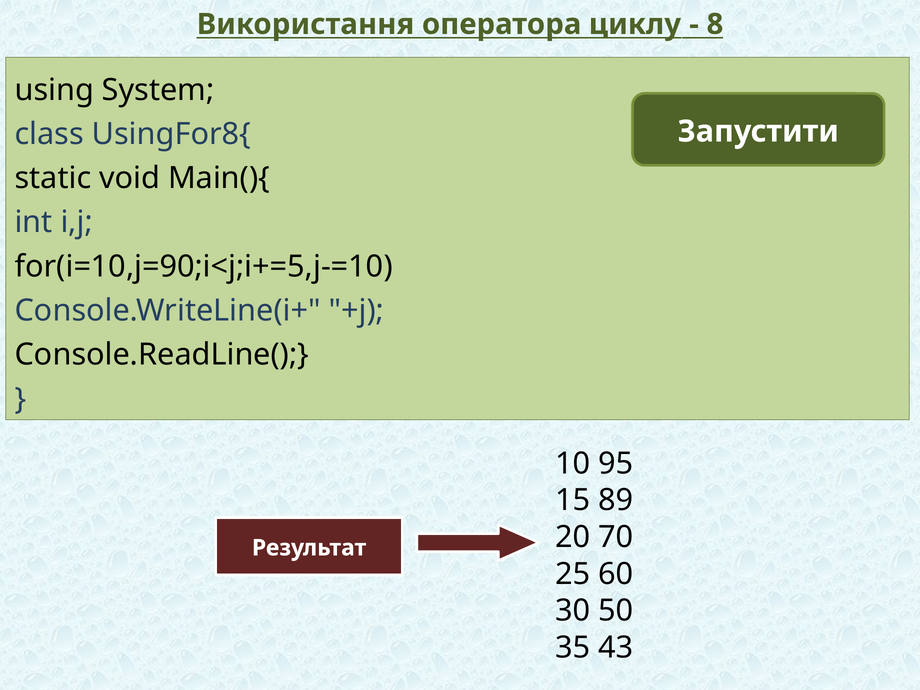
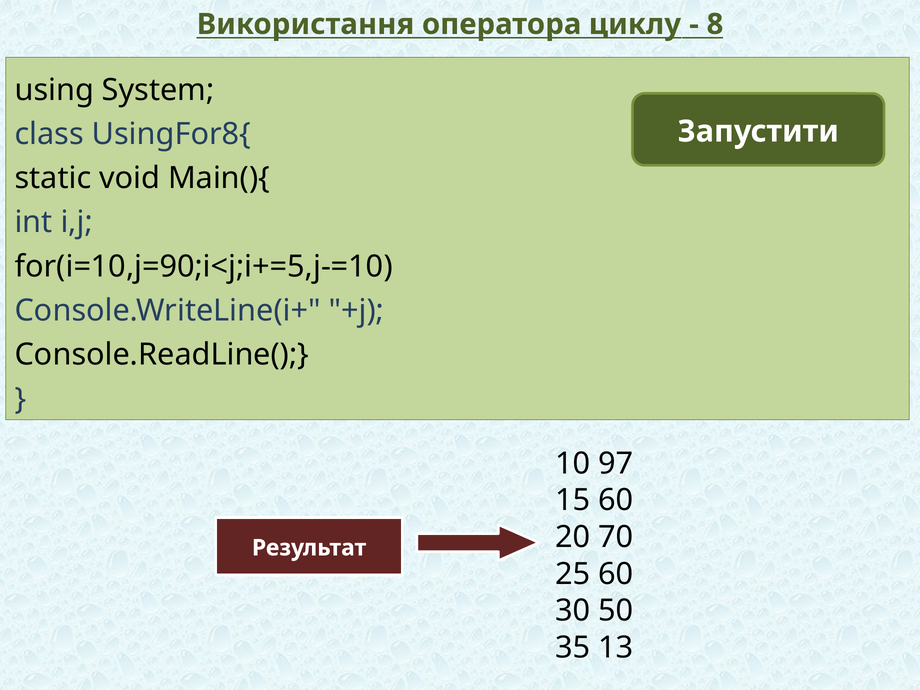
95: 95 -> 97 (616, 463)
15 89: 89 -> 60 (616, 500)
43: 43 -> 13 (616, 647)
